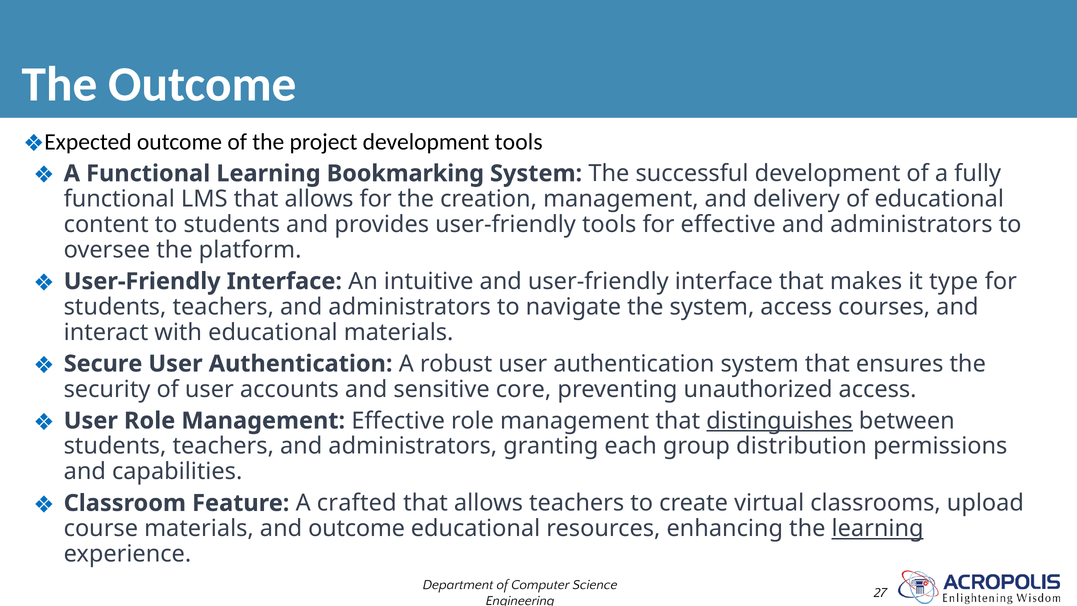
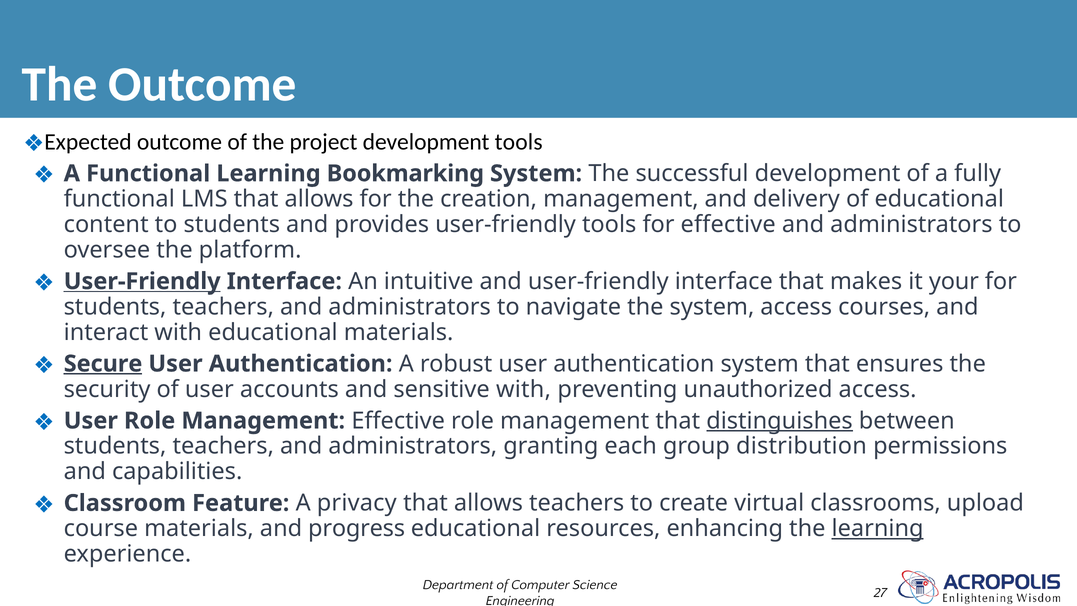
User-Friendly underline: none -> present (142, 281)
type: type -> your (954, 281)
Secure underline: none -> present (103, 364)
sensitive core: core -> with (523, 389)
crafted: crafted -> privacy (357, 503)
and outcome: outcome -> progress (357, 528)
